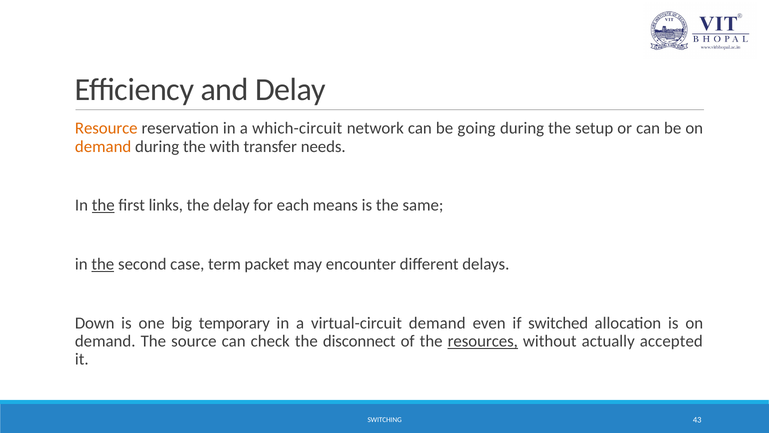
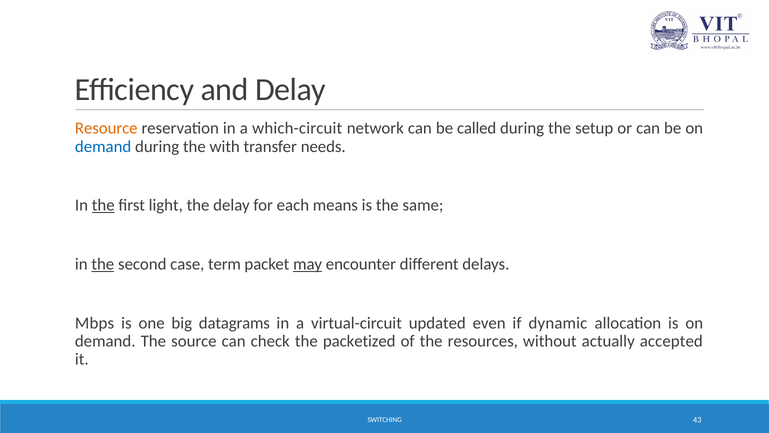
going: going -> called (477, 128)
demand colour: orange -> blue (103, 146)
links: links -> light (166, 205)
may underline: none -> present (308, 264)
Down: Down -> Mbps (95, 323)
temporary: temporary -> datagrams (234, 323)
virtual-circuit demand: demand -> updated (437, 323)
switched: switched -> dynamic (558, 323)
disconnect: disconnect -> packetized (359, 341)
resources underline: present -> none (483, 341)
